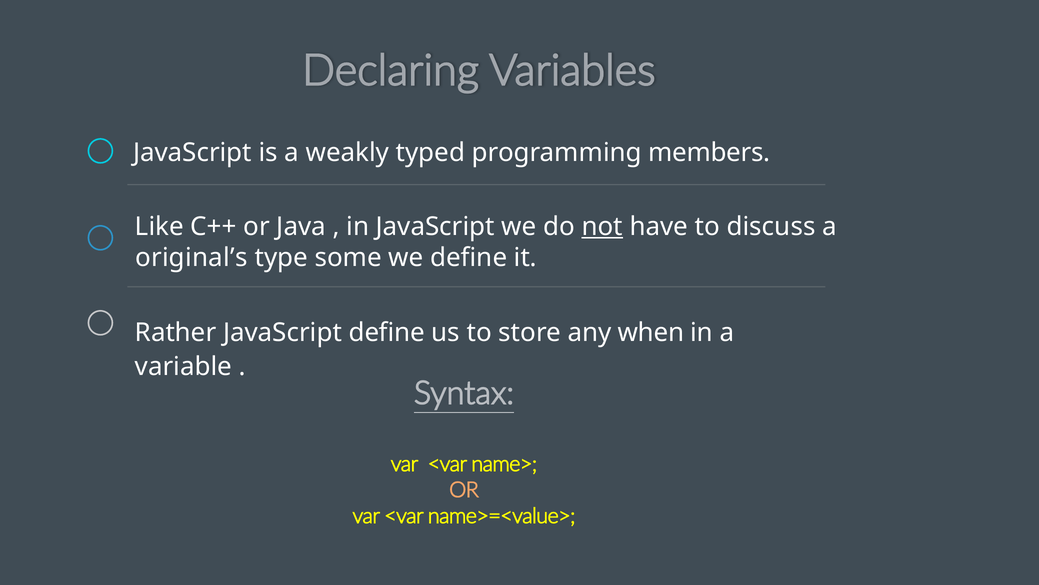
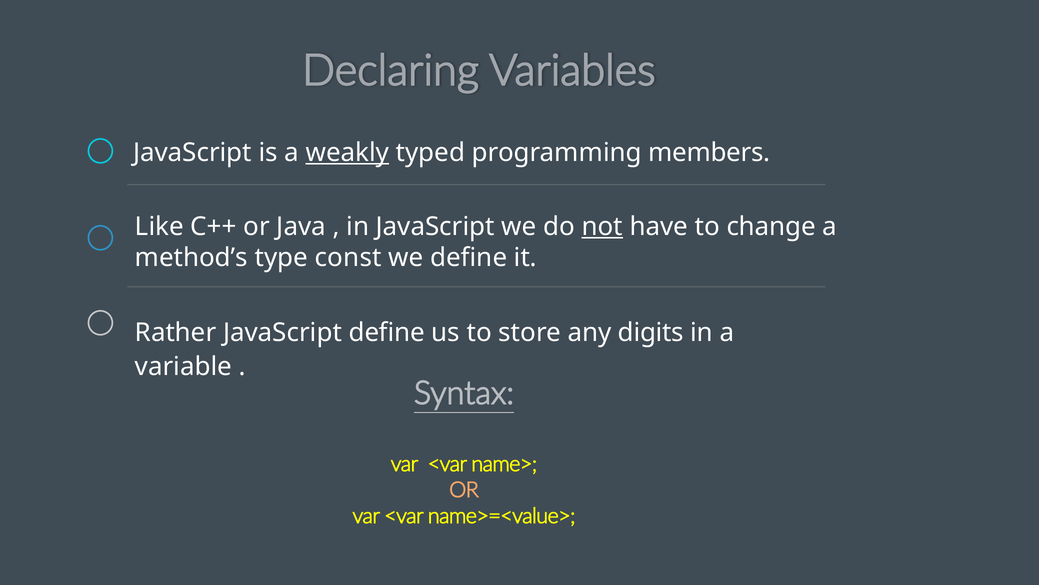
weakly underline: none -> present (347, 153)
discuss: discuss -> change (771, 226)
original’s: original’s -> method’s (191, 258)
some: some -> const (348, 258)
when: when -> digits (651, 332)
